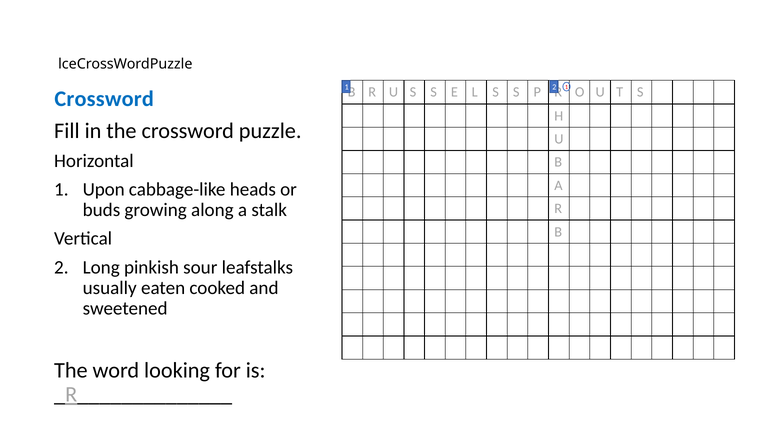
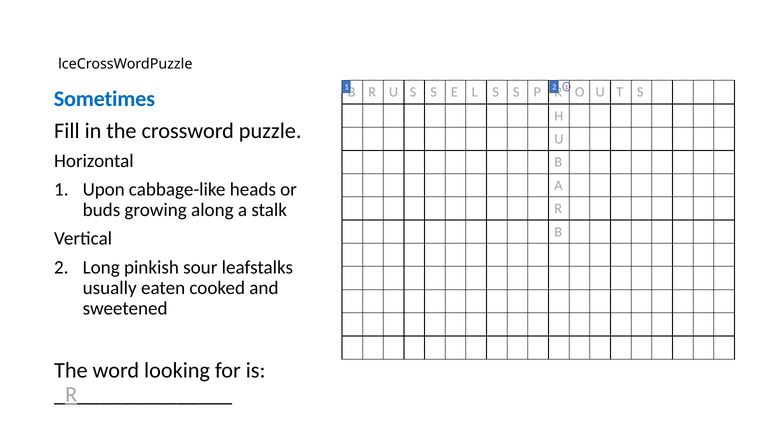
Crossword: Crossword -> Sometimes (104, 99)
